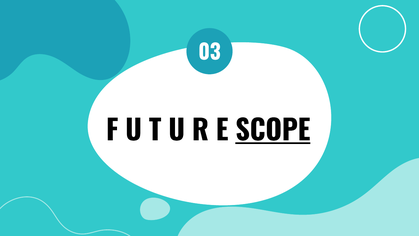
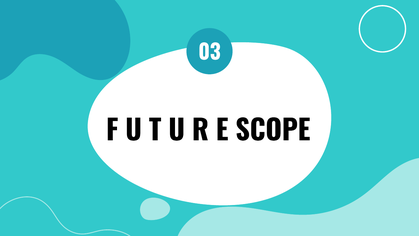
SCOPE underline: present -> none (273, 131)
